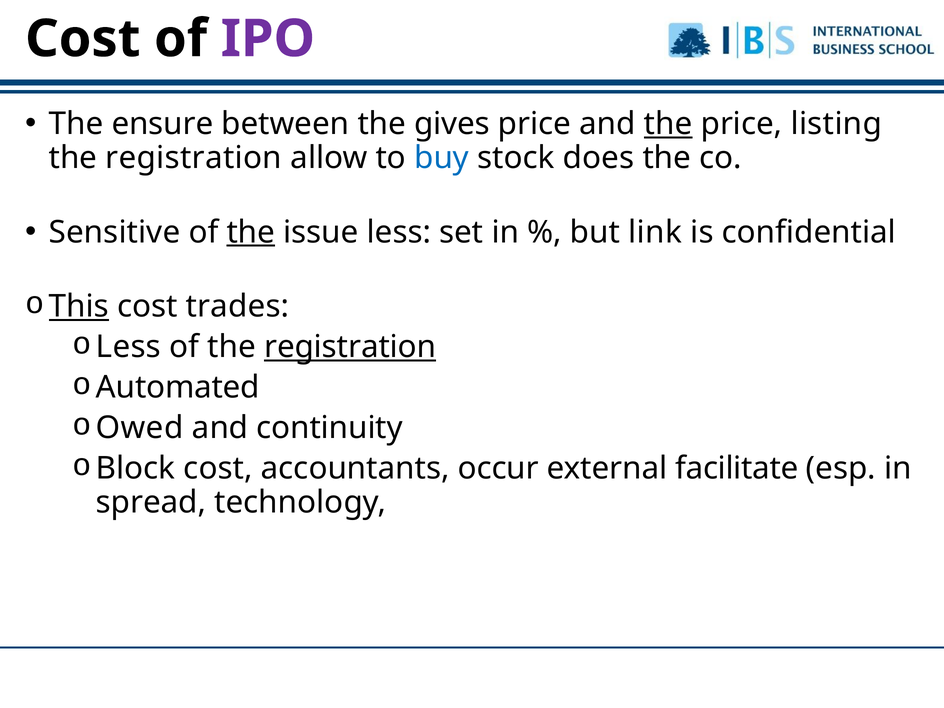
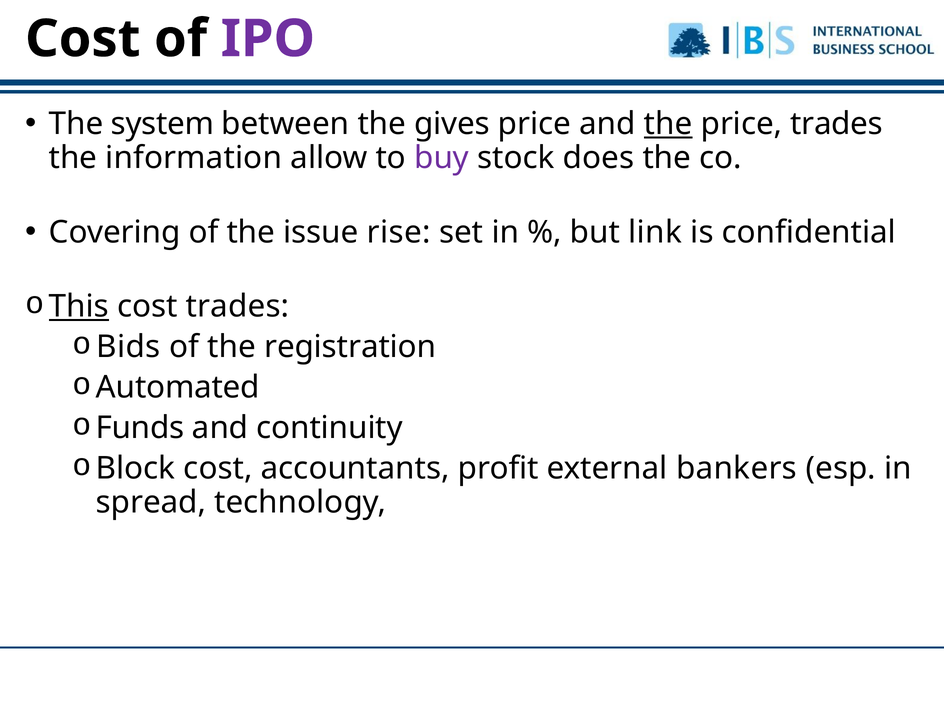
ensure: ensure -> system (163, 124)
price listing: listing -> trades (837, 124)
registration: registration -> information (194, 158)
buy colour: blue -> purple (442, 158)
Sensitive: Sensitive -> Covering (115, 232)
the underline: present -> none (251, 232)
issue less: less -> rise (399, 232)
Less: Less -> Bids (128, 347)
registration underline: present -> none (350, 347)
Owed: Owed -> Funds (140, 428)
occur: occur -> profit (498, 469)
facilitate: facilitate -> bankers (737, 469)
